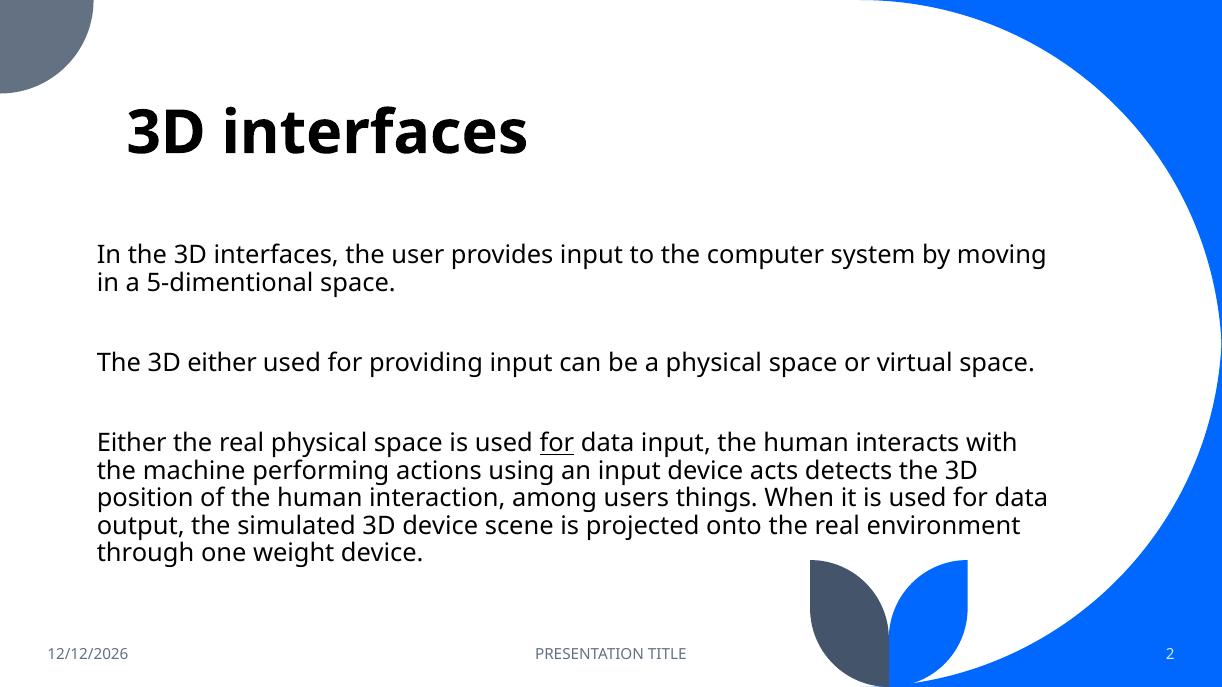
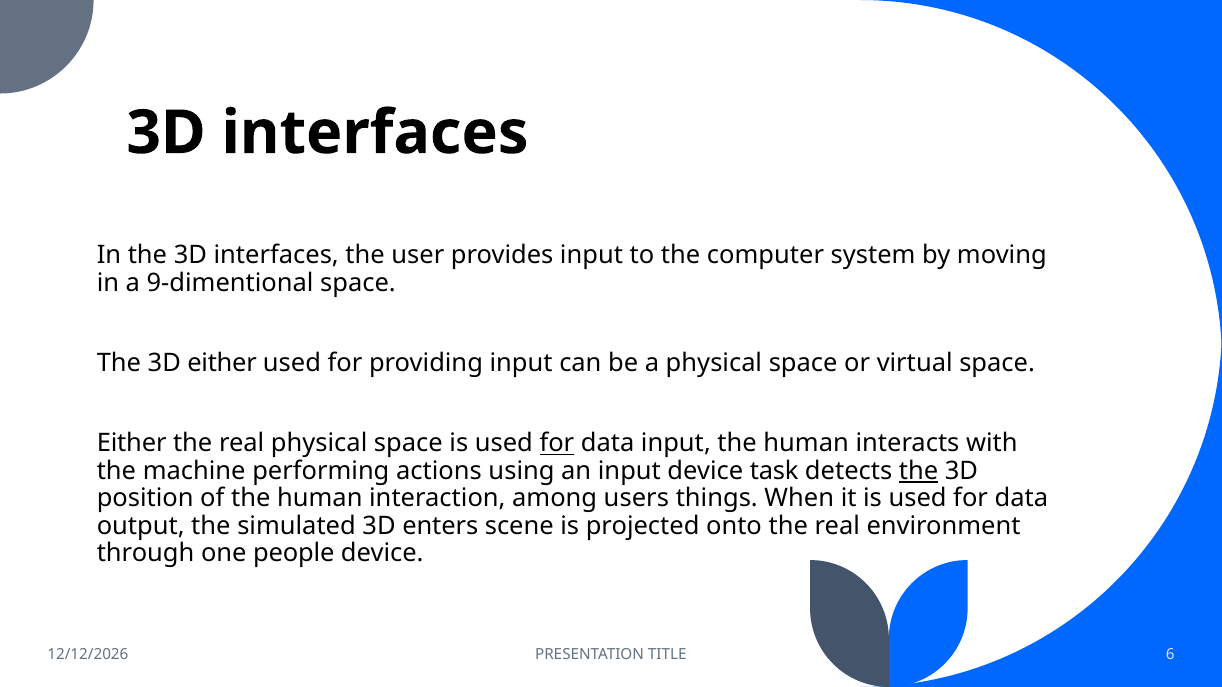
5-dimentional: 5-dimentional -> 9-dimentional (230, 283)
acts: acts -> task (774, 471)
the underline: none -> present (919, 471)
3D device: device -> enters (440, 526)
weight: weight -> people (294, 554)
2: 2 -> 6 (1170, 655)
